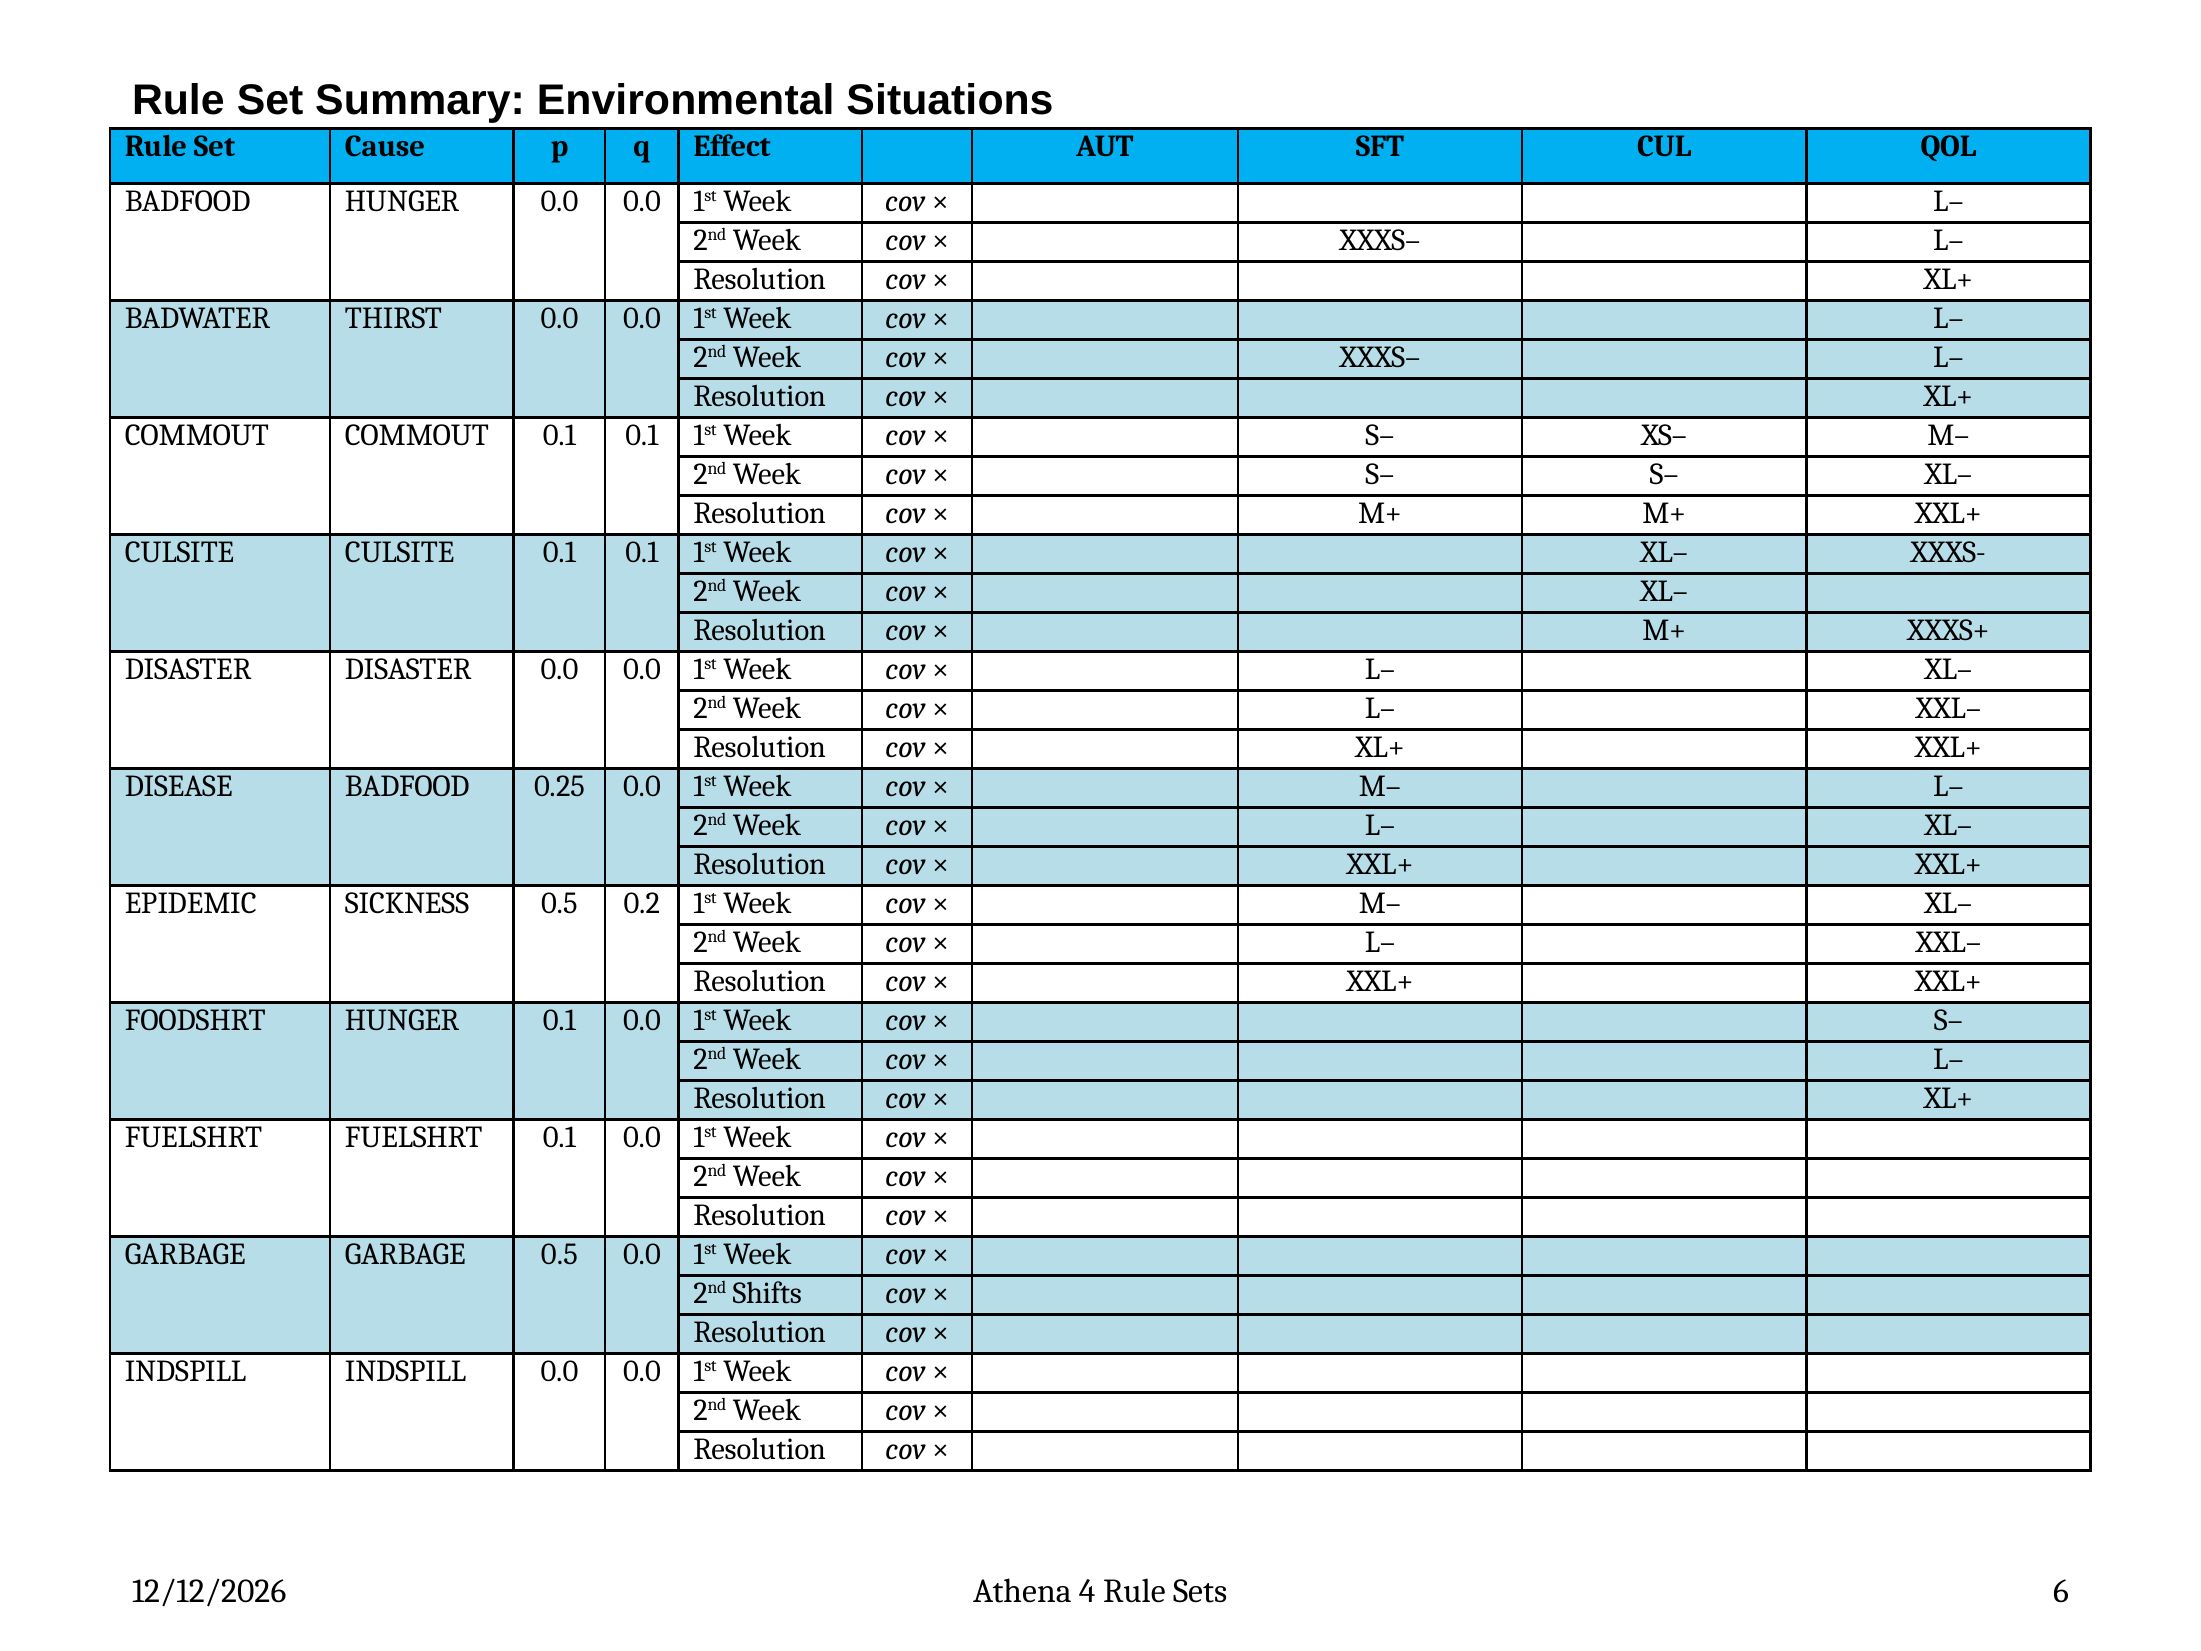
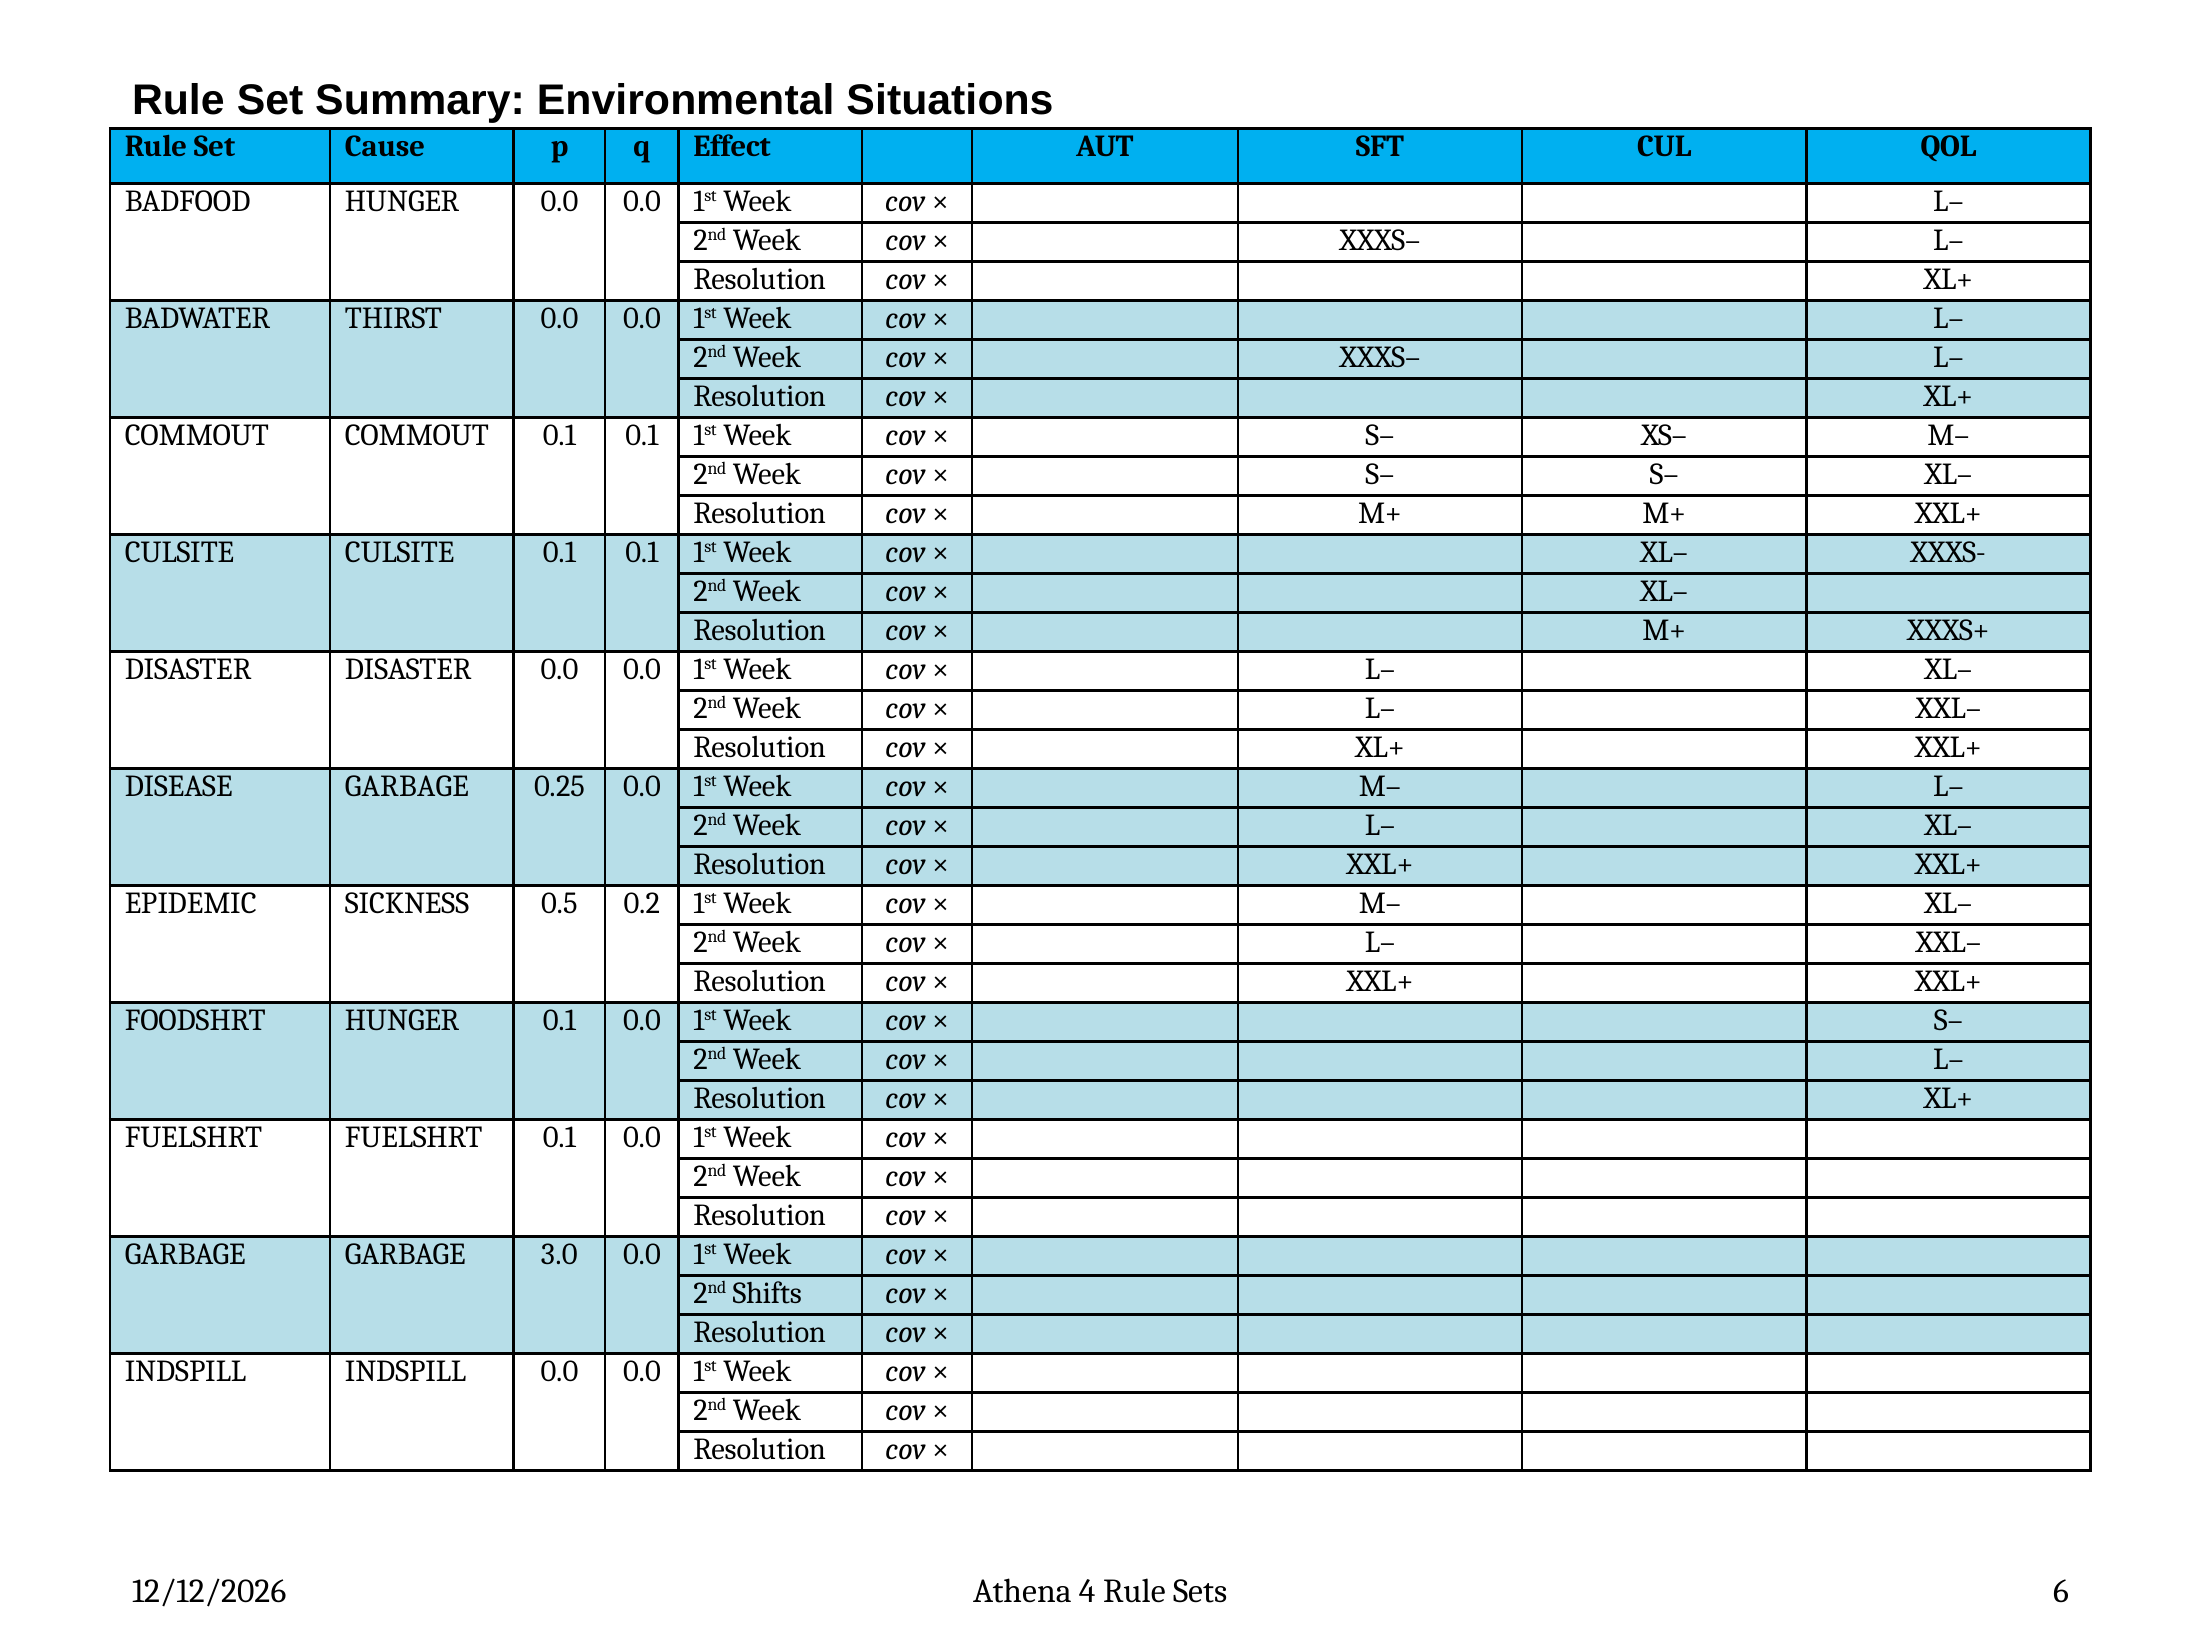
DISEASE BADFOOD: BADFOOD -> GARBAGE (407, 786)
GARBAGE 0.5: 0.5 -> 3.0 (559, 1254)
